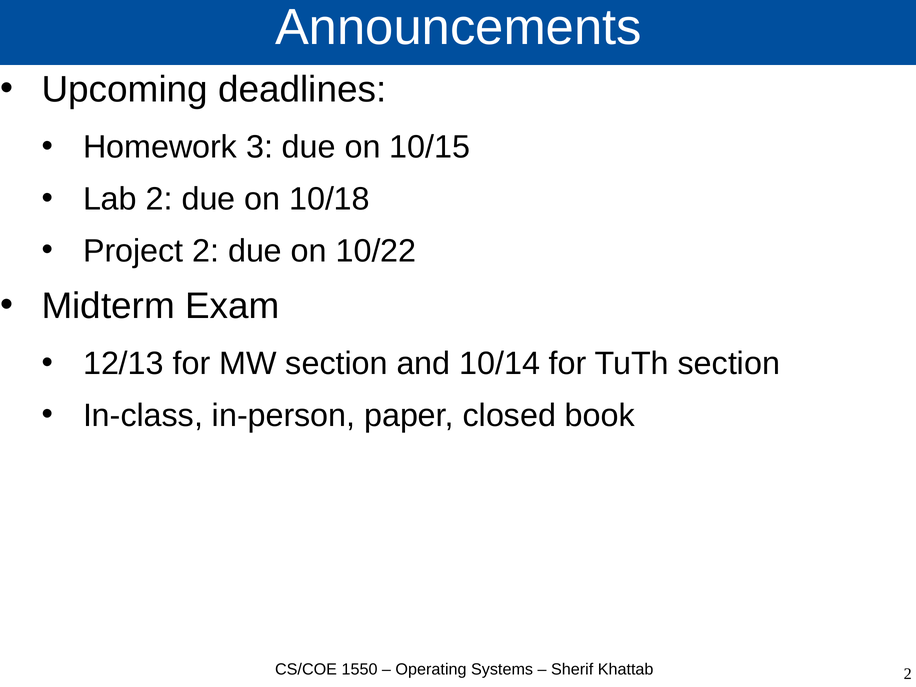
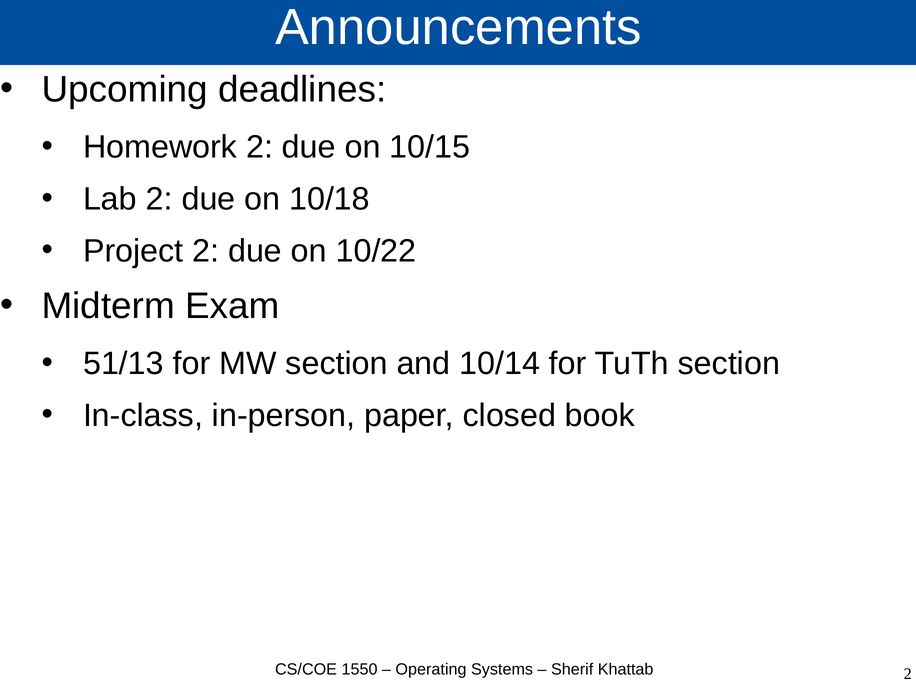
Homework 3: 3 -> 2 (260, 147)
12/13: 12/13 -> 51/13 (123, 364)
